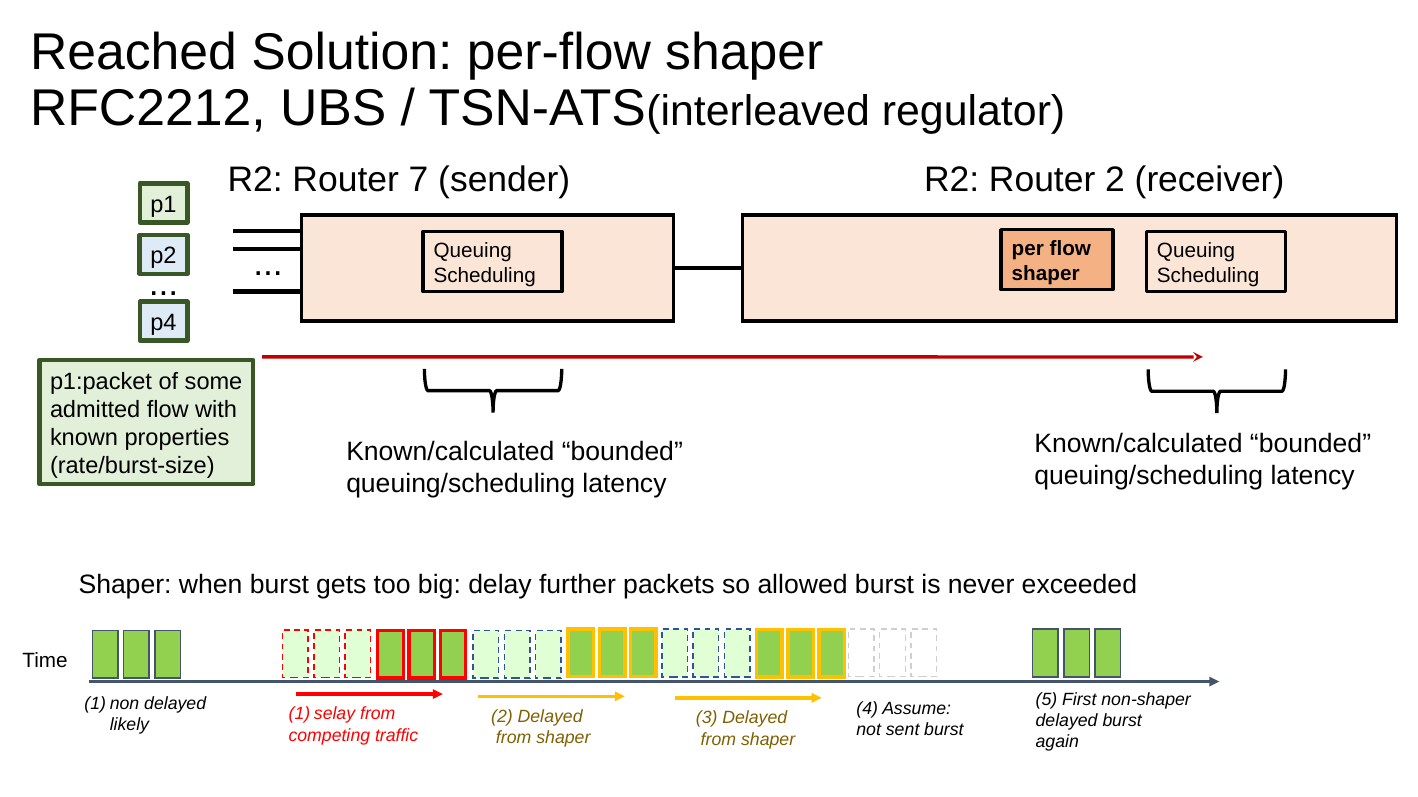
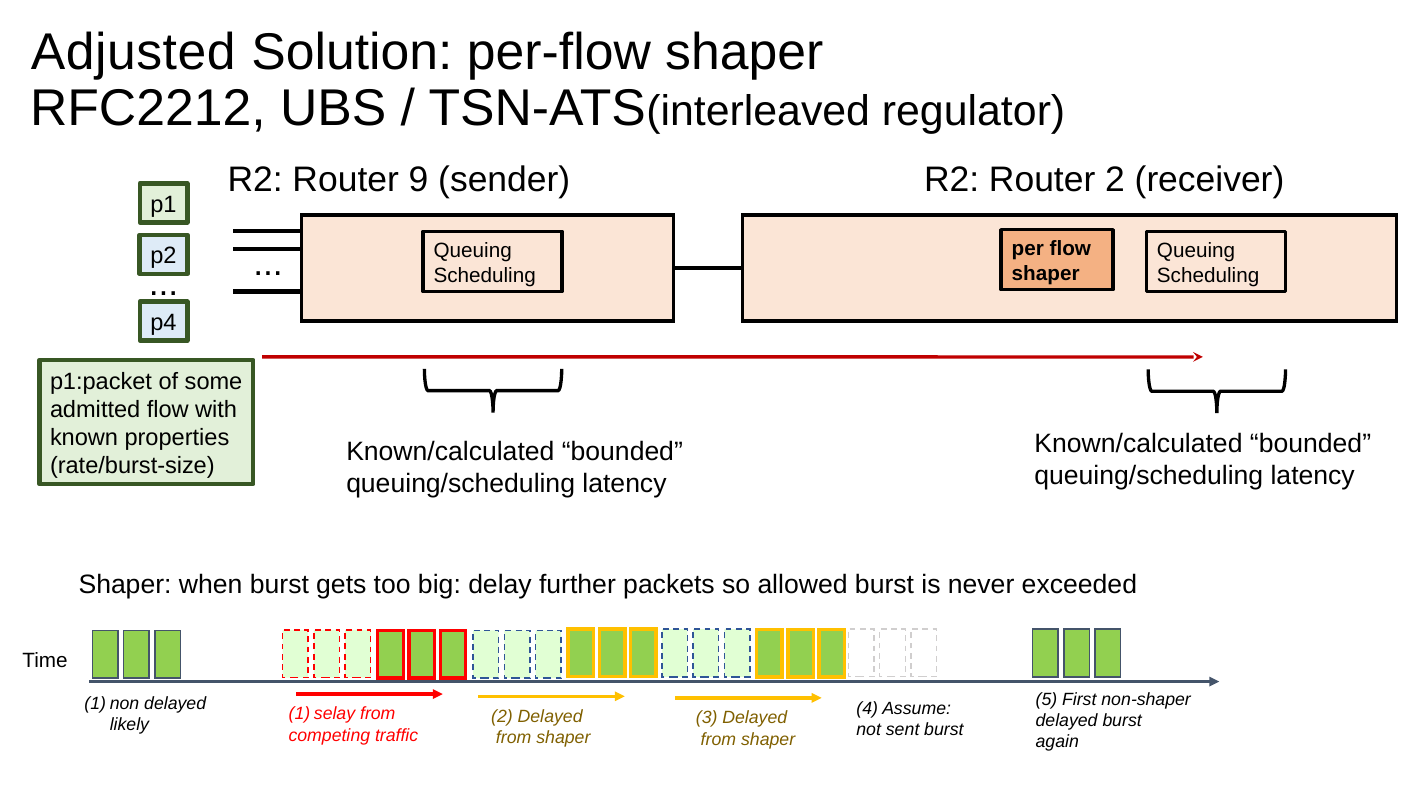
Reached: Reached -> Adjusted (133, 52)
7: 7 -> 9 (419, 180)
